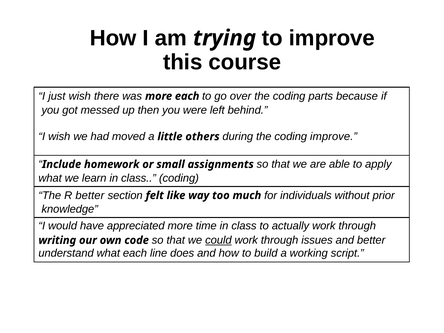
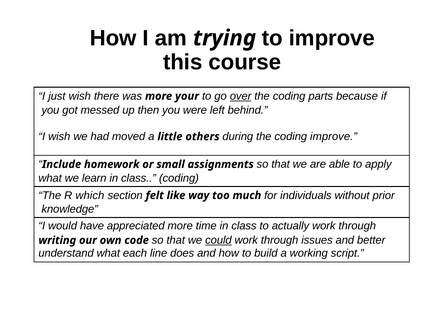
more each: each -> your (187, 96)
over underline: none -> present (241, 96)
R better: better -> which (90, 195)
